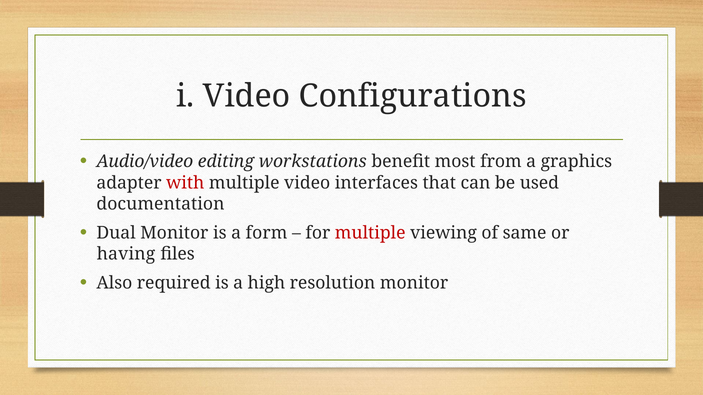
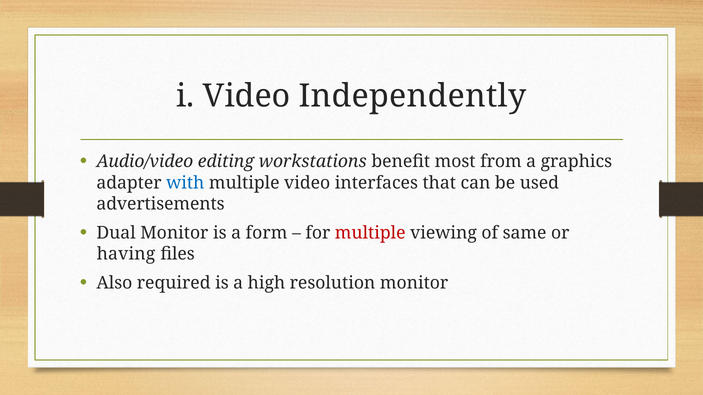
Configurations: Configurations -> Independently (413, 96)
with colour: red -> blue (185, 183)
documentation: documentation -> advertisements (161, 204)
